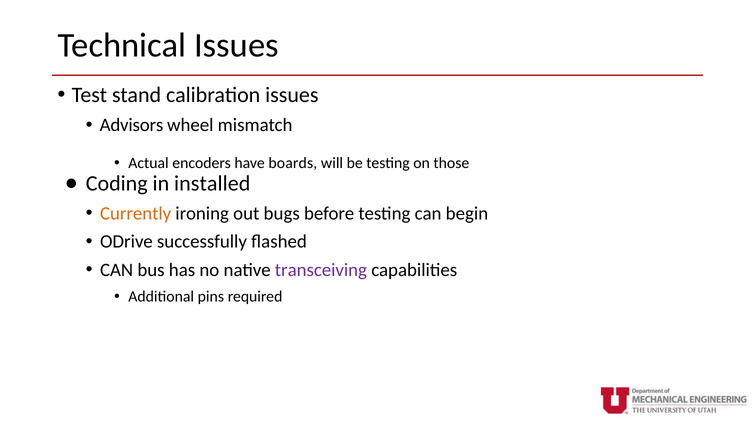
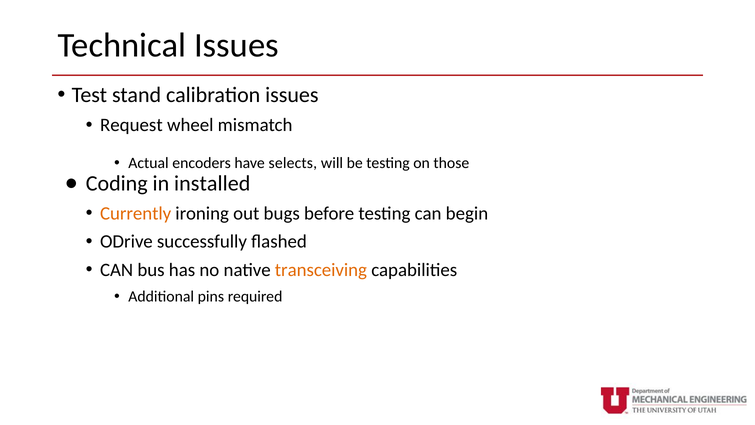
Advisors: Advisors -> Request (131, 125)
boards: boards -> selects (293, 163)
transceiving colour: purple -> orange (321, 270)
